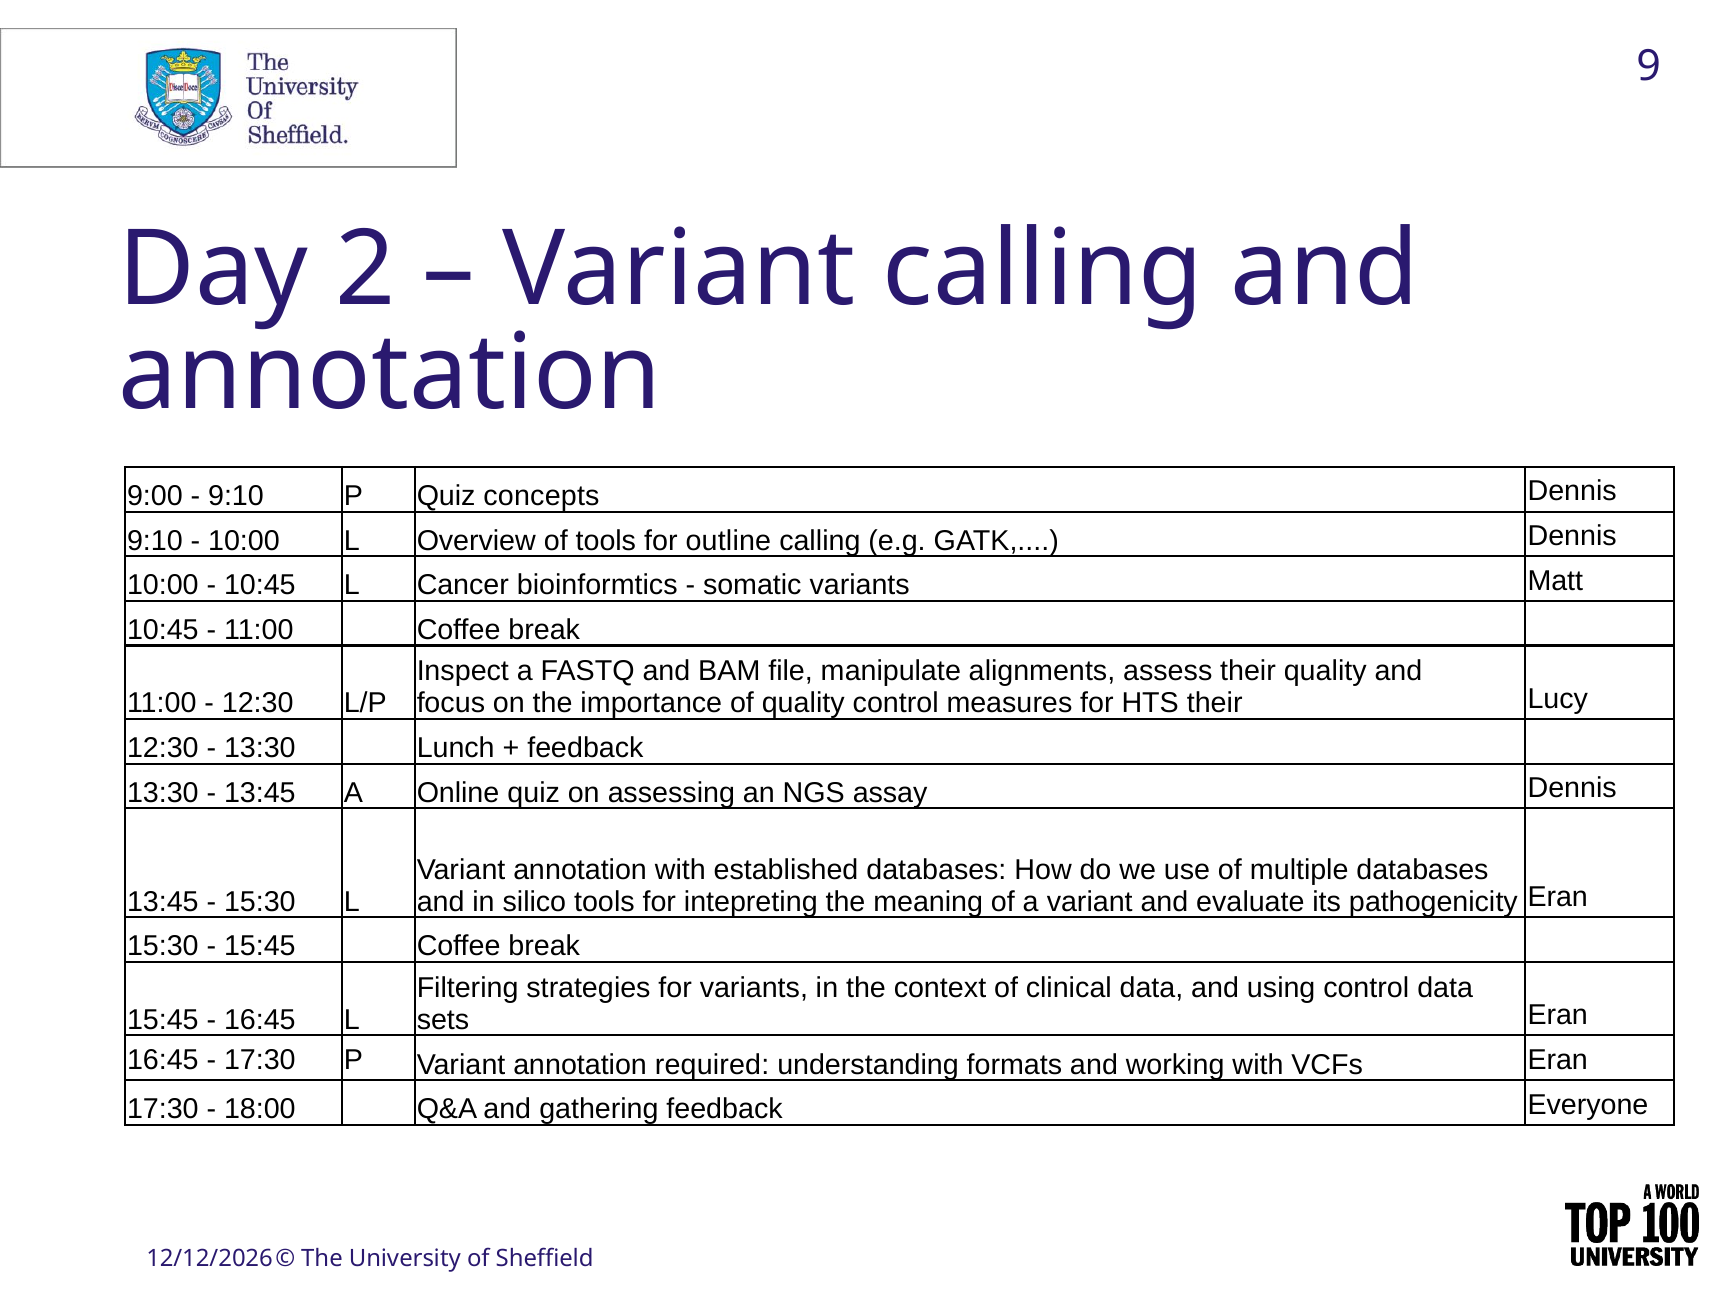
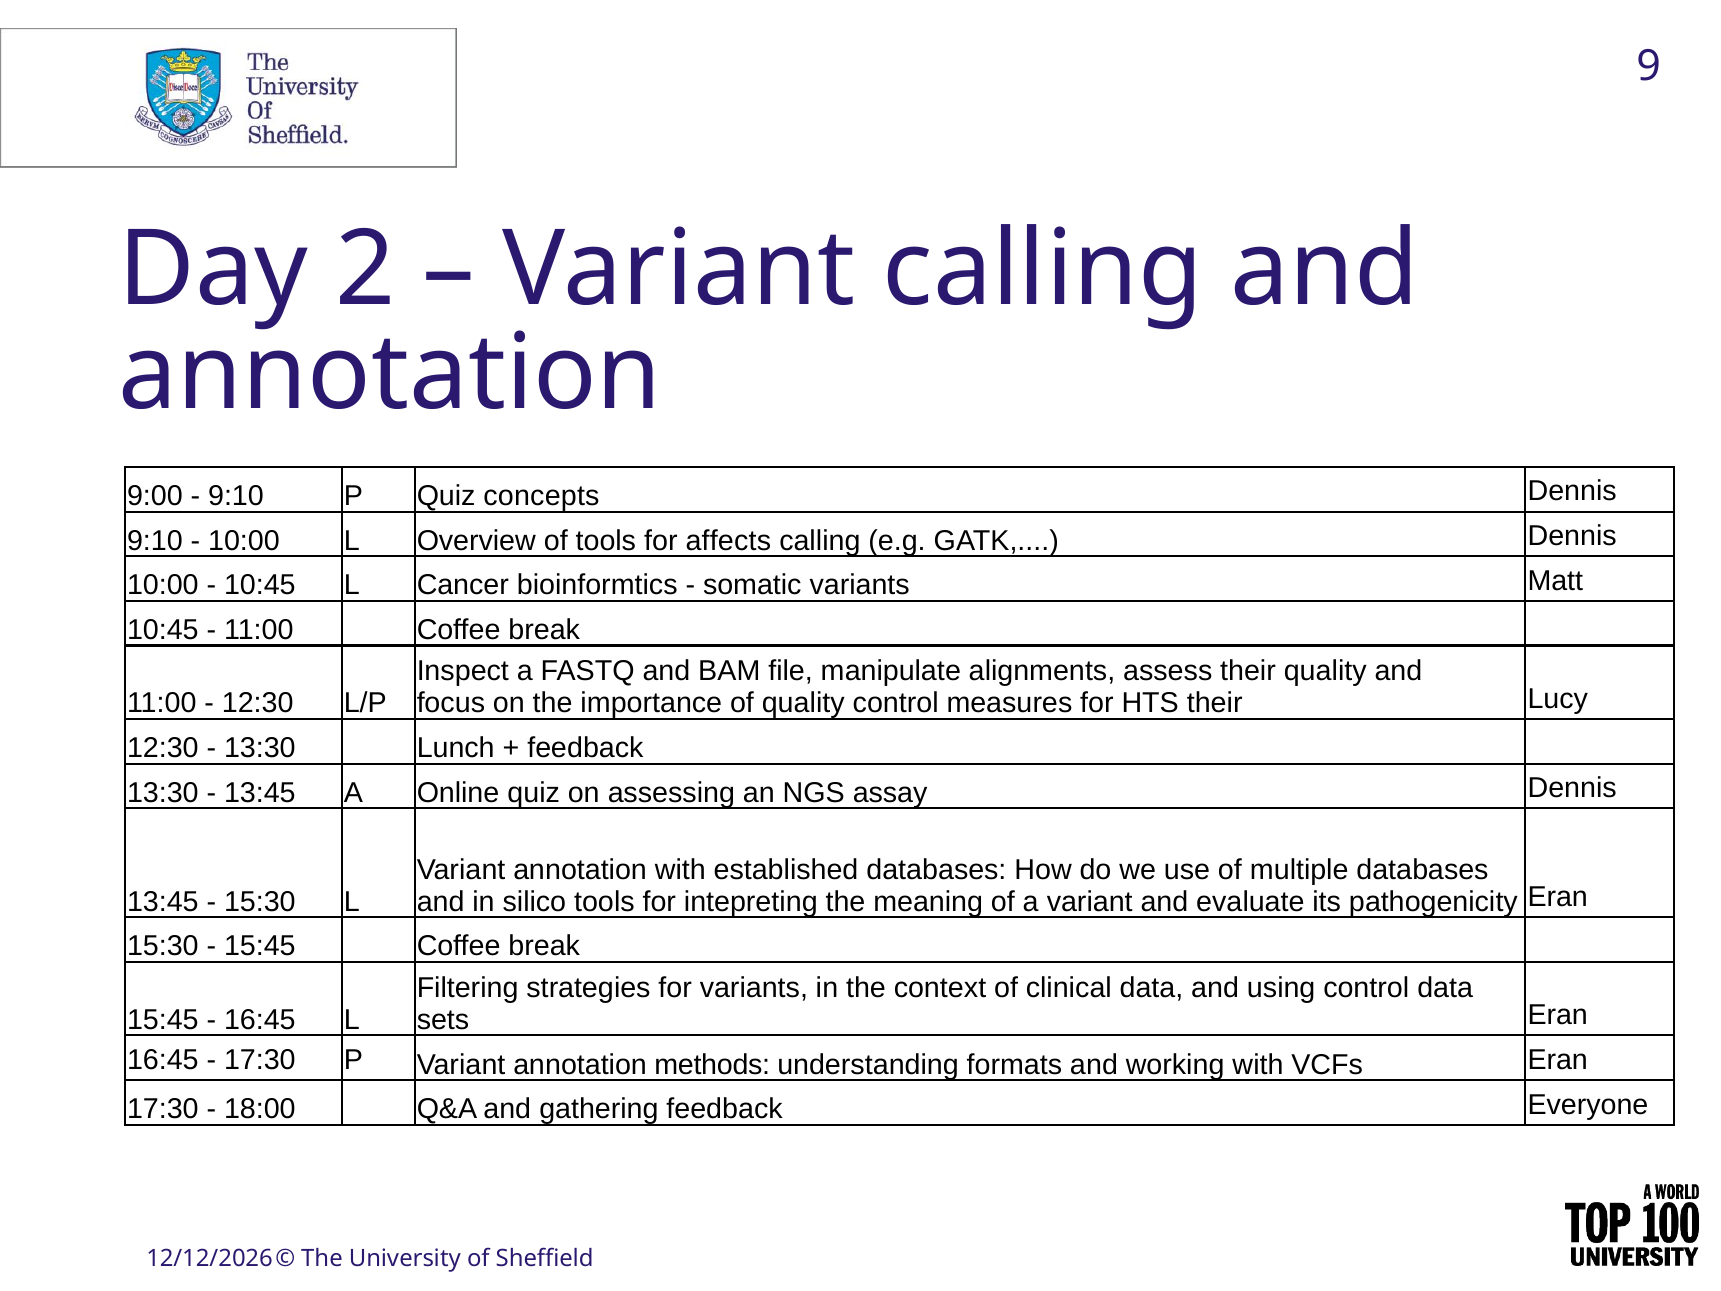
outline: outline -> affects (728, 541)
required: required -> methods (712, 1064)
